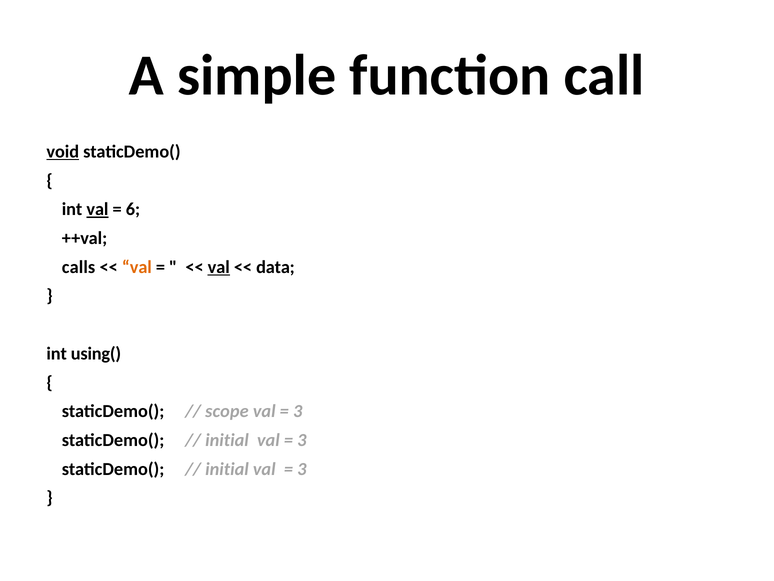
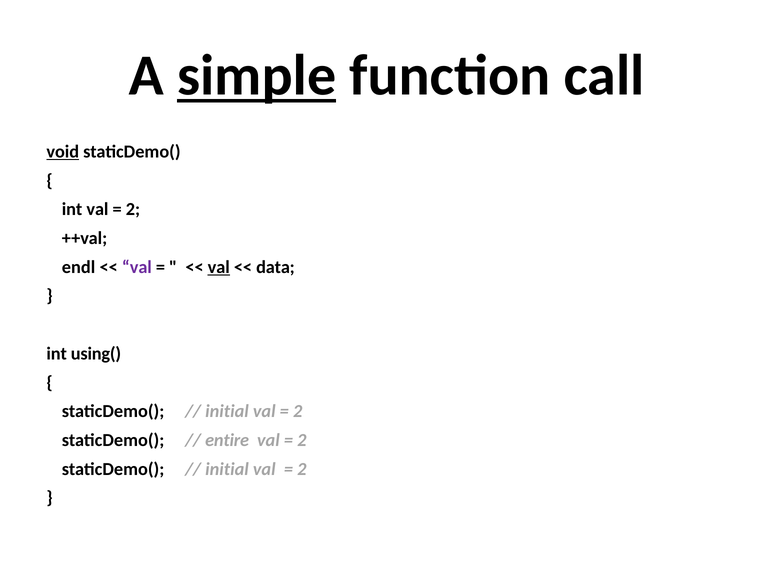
simple underline: none -> present (257, 76)
val underline: present -> none (97, 209)
6: 6 -> 2 (133, 209)
calls: calls -> endl (79, 267)
val colour: orange -> purple (137, 267)
scope: scope -> initial (227, 411)
3: 3 -> 2 (298, 411)
initial: initial -> entire (227, 440)
3: 3 -> 2 (302, 440)
3: 3 -> 2 (302, 469)
